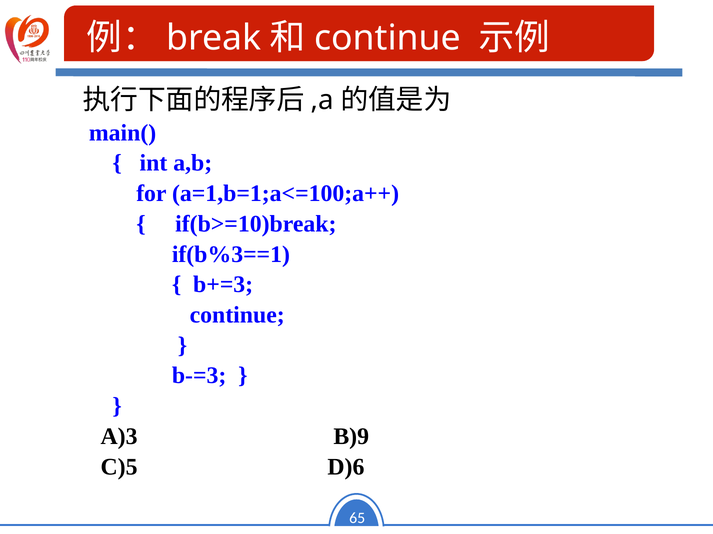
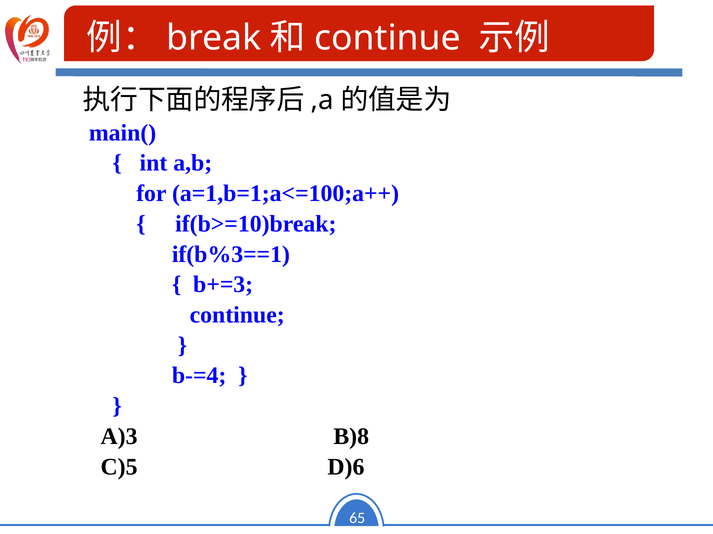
b-=3: b-=3 -> b-=4 (199, 376)
B)9: B)9 -> B)8 (351, 437)
